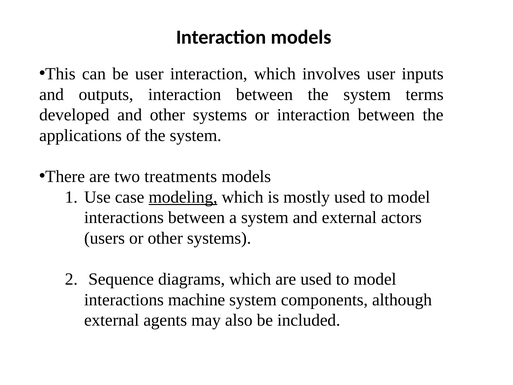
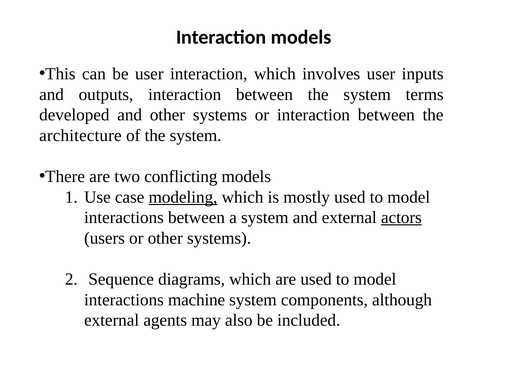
applications: applications -> architecture (80, 135)
treatments: treatments -> conflicting (181, 176)
actors underline: none -> present (401, 217)
